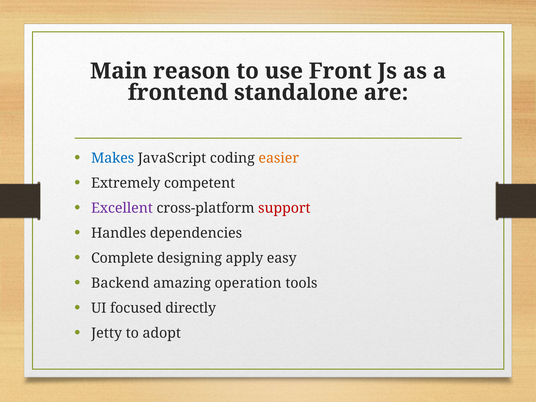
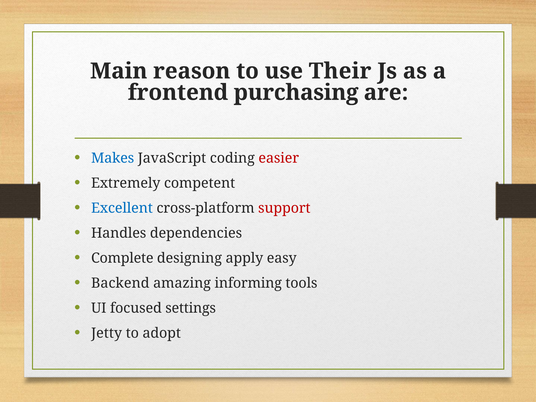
Front: Front -> Their (340, 71)
standalone: standalone -> purchasing (296, 93)
easier colour: orange -> red (279, 158)
Excellent colour: purple -> blue (122, 208)
operation: operation -> informing (248, 283)
directly: directly -> settings (191, 308)
